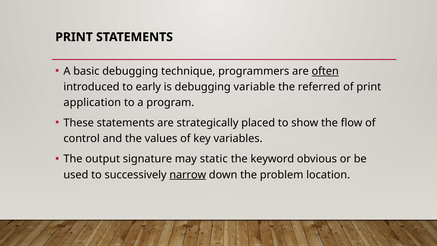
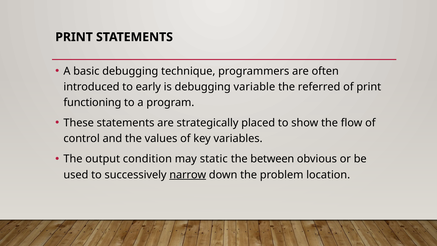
often underline: present -> none (325, 71)
application: application -> functioning (92, 103)
signature: signature -> condition (147, 159)
keyword: keyword -> between (272, 159)
